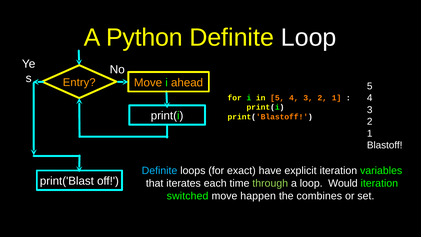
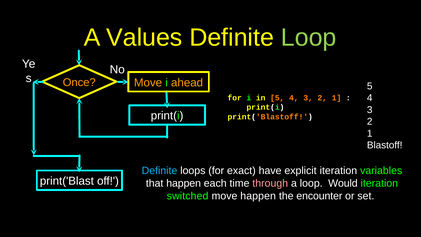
Python: Python -> Values (144, 38)
Loop colour: white -> light green (309, 38)
Entry: Entry -> Once (79, 82)
that iterates: iterates -> happen (184, 183)
through colour: light green -> pink (270, 183)
combines: combines -> encounter (319, 196)
